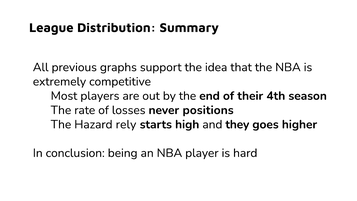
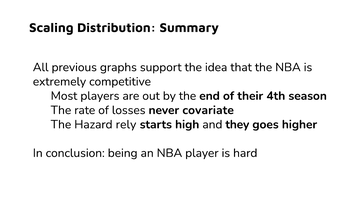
League: League -> Scaling (51, 28)
positions: positions -> covariate (208, 110)
